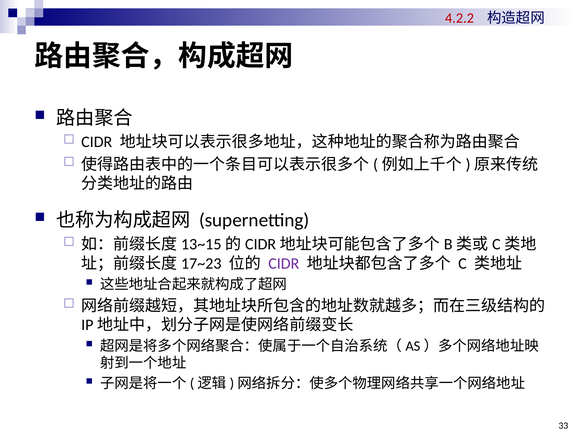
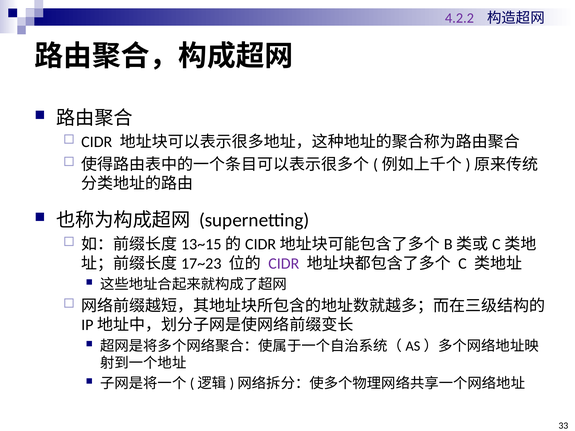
4.2.2 colour: red -> purple (459, 18)
